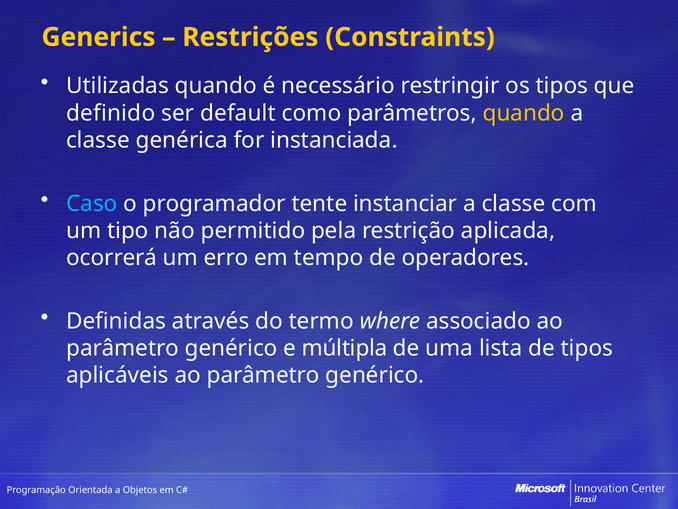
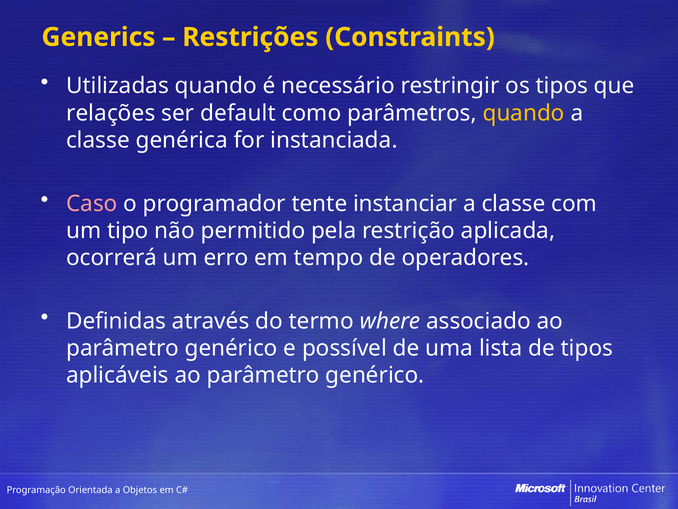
definido: definido -> relações (111, 113)
Caso colour: light blue -> pink (92, 203)
múltipla: múltipla -> possível (345, 348)
